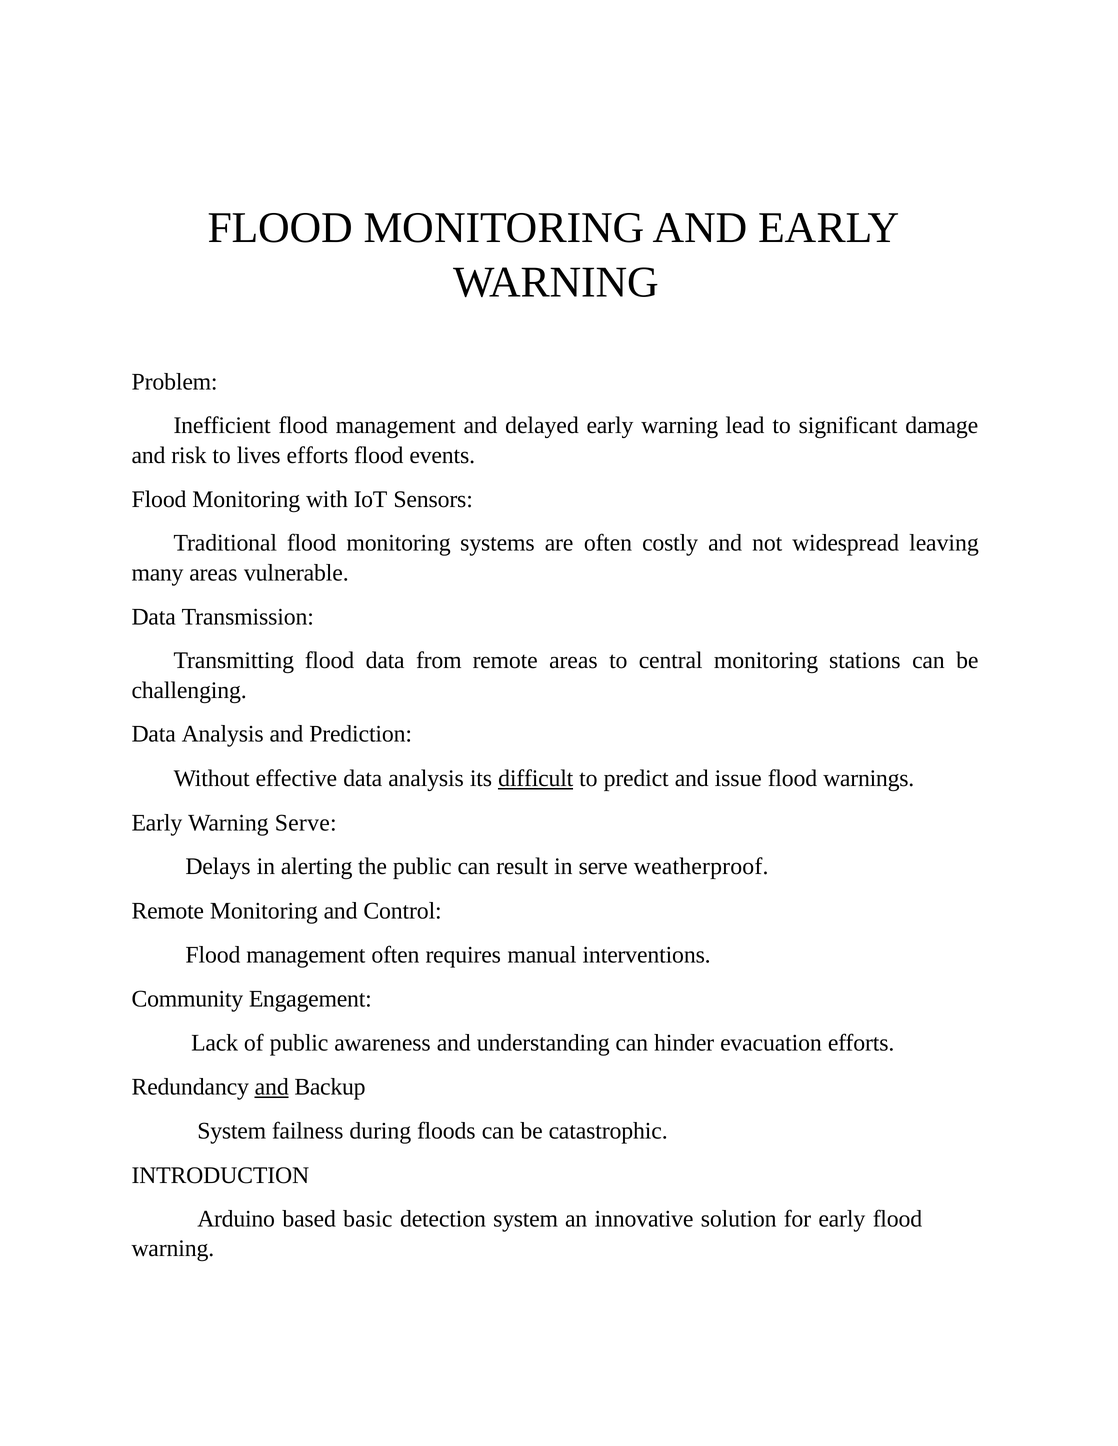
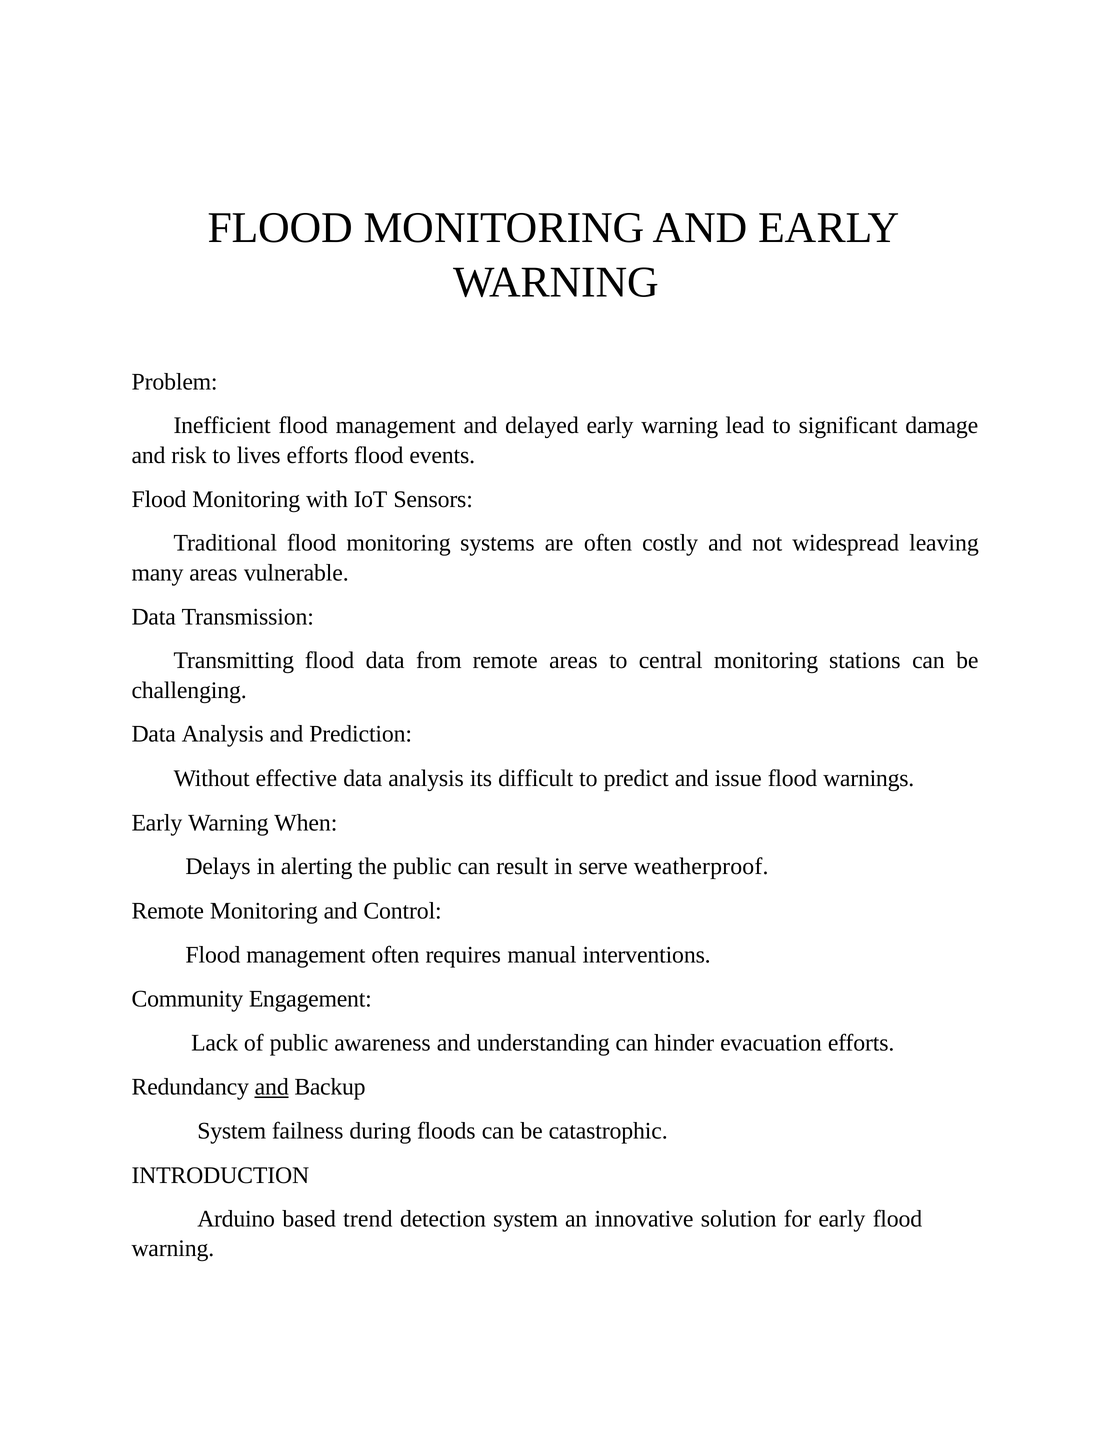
difficult underline: present -> none (536, 779)
Warning Serve: Serve -> When (306, 823)
basic: basic -> trend (368, 1220)
